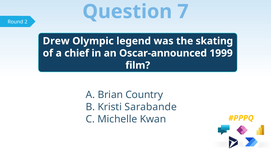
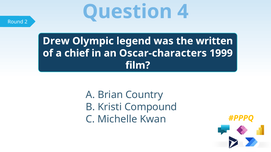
7: 7 -> 4 (183, 12)
skating: skating -> written (214, 41)
Oscar-announced: Oscar-announced -> Oscar-characters (163, 53)
Sarabande: Sarabande -> Compound (151, 107)
